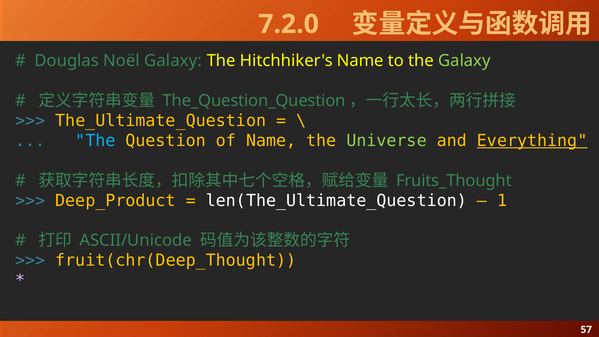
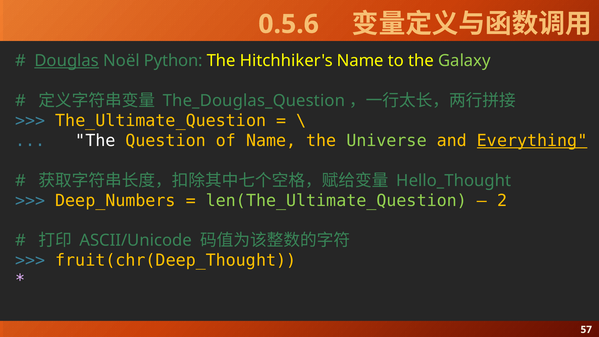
7.2.0: 7.2.0 -> 0.5.6 (289, 24)
Douglas underline: none -> present (67, 61)
Noël Galaxy: Galaxy -> Python (173, 61)
The_Question_Question: The_Question_Question -> The_Douglas_Question (254, 101)
The colour: light blue -> white (95, 141)
Fruits_Thought: Fruits_Thought -> Hello_Thought (454, 181)
Deep_Product: Deep_Product -> Deep_Numbers (115, 200)
len(The_Ultimate_Question colour: white -> light green (336, 200)
1: 1 -> 2 (502, 200)
